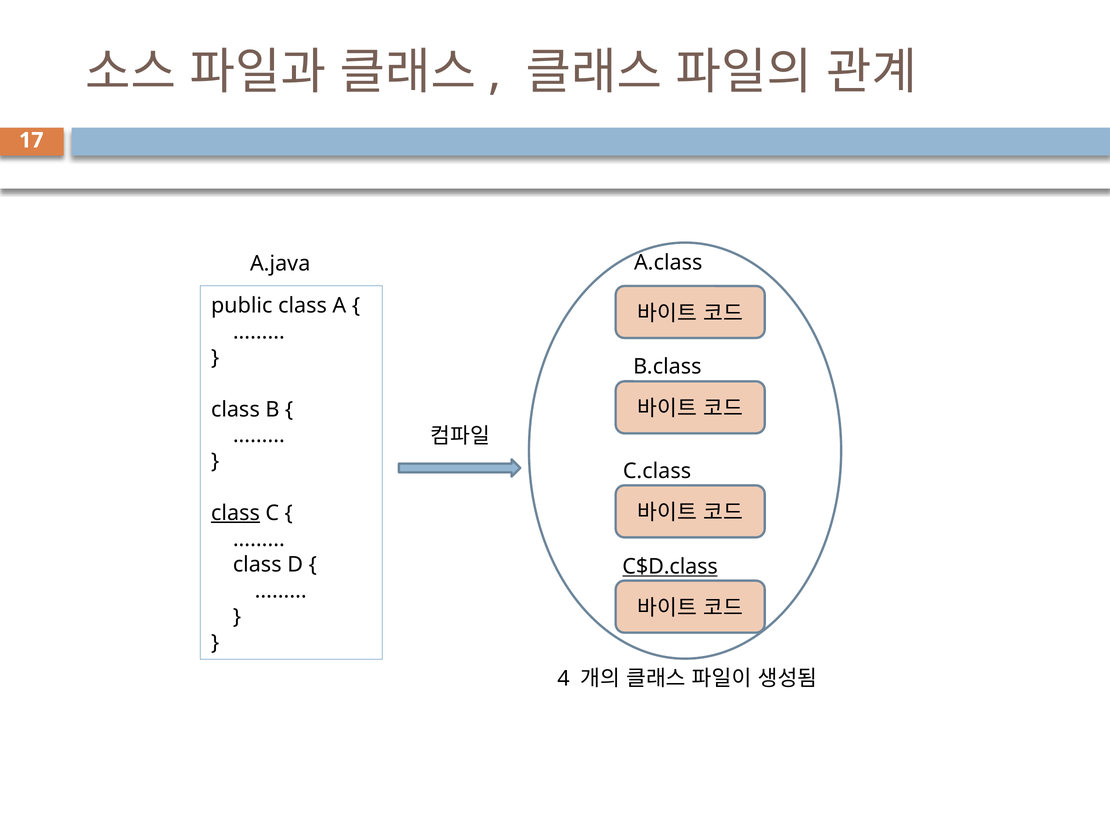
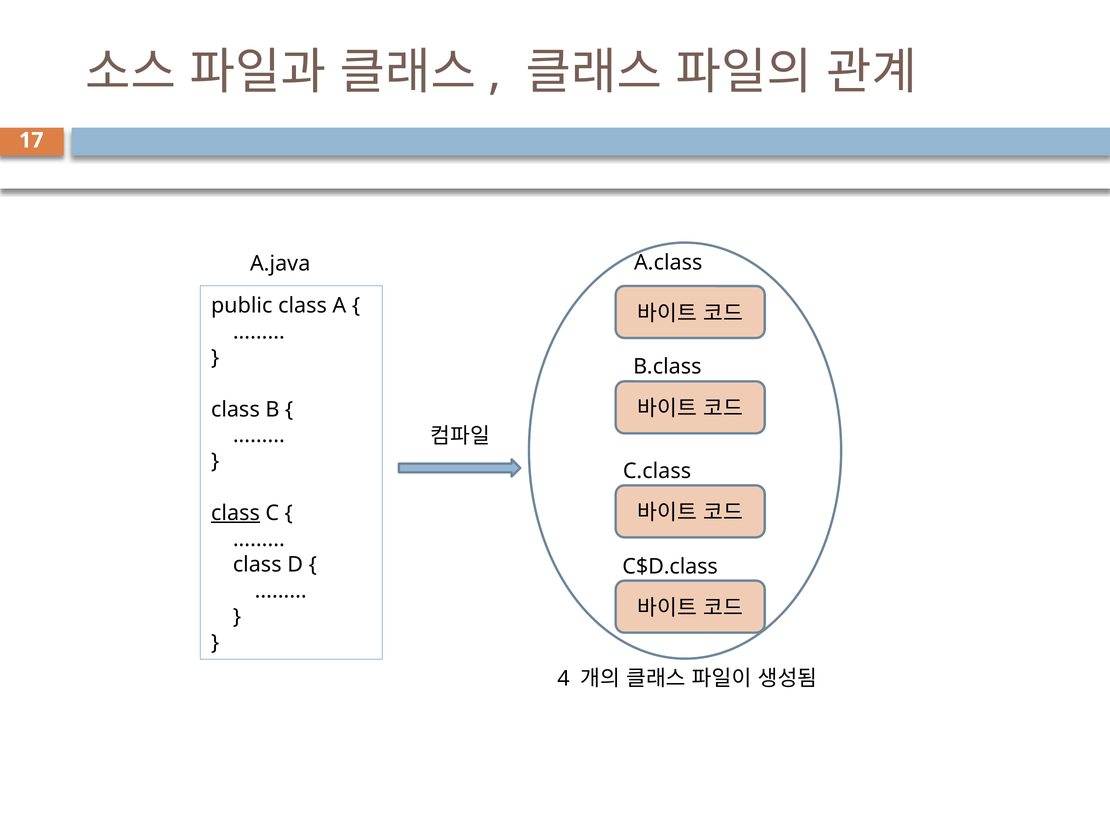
C$D.class underline: present -> none (670, 567)
